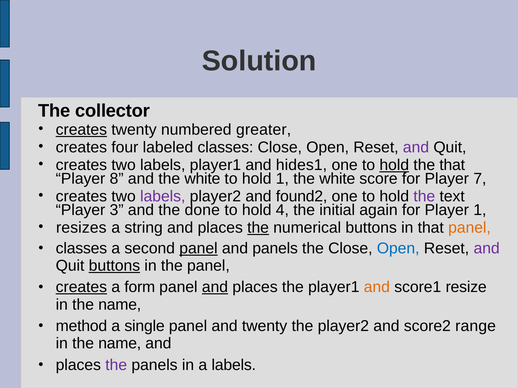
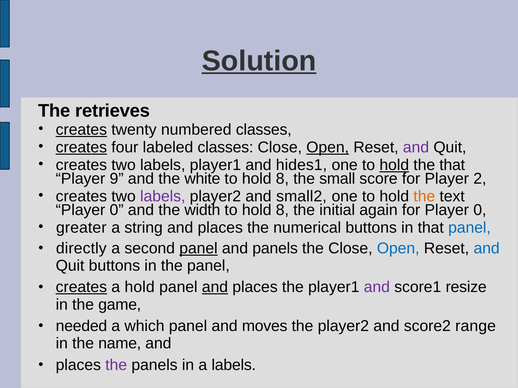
Solution underline: none -> present (259, 61)
collector: collector -> retrieves (113, 111)
numbered greater: greater -> classes (264, 130)
creates underline: none -> present (81, 148)
Open underline: none -> present (328, 148)
8: 8 -> 9 (117, 179)
1: 1 -> 8 (282, 179)
white: white -> small (337, 179)
7: 7 -> 2 (480, 179)
found2: found2 -> small2 (301, 197)
the colour: purple -> orange (424, 197)
3: 3 -> 0 (117, 210)
done: done -> width (202, 210)
4: 4 -> 8 (282, 210)
for Player 1: 1 -> 0 (480, 210)
resizes: resizes -> greater (81, 228)
the underline: present -> none (258, 228)
panel colour: orange -> blue (469, 228)
classes: classes -> directly (81, 249)
and colour: purple -> blue (487, 249)
buttons underline: present -> none (114, 266)
a form: form -> hold (140, 287)
and colour: orange -> purple (377, 287)
name: name -> game (120, 305)
method: method -> needed (81, 326)
single: single -> which (144, 326)
and twenty: twenty -> moves (265, 326)
